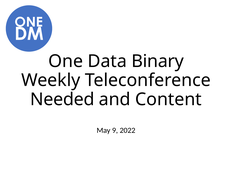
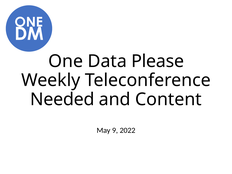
Binary: Binary -> Please (158, 61)
